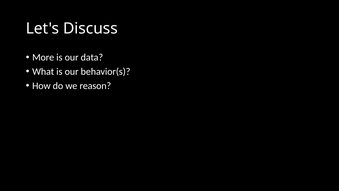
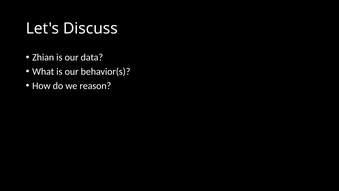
More: More -> Zhian (43, 57)
